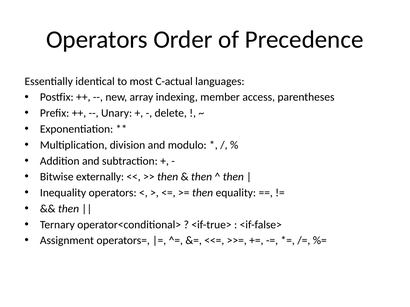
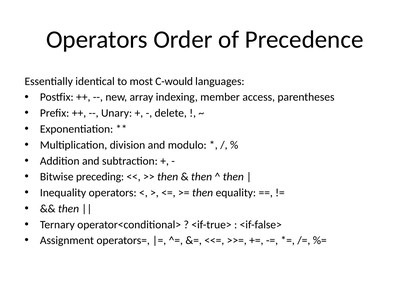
C-actual: C-actual -> C-would (174, 81)
externally: externally -> preceding (100, 177)
